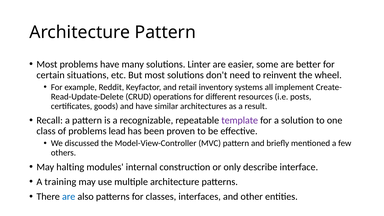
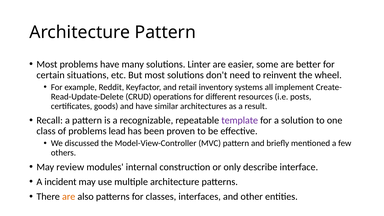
halting: halting -> review (70, 167)
training: training -> incident (60, 182)
are colour: blue -> orange (69, 197)
